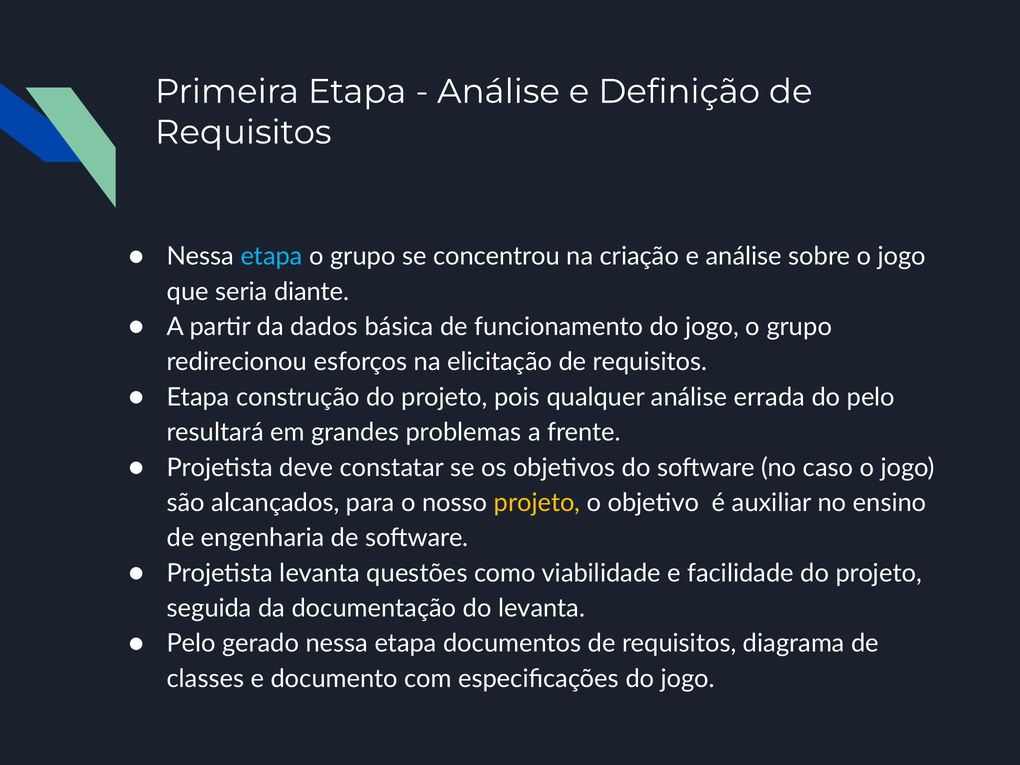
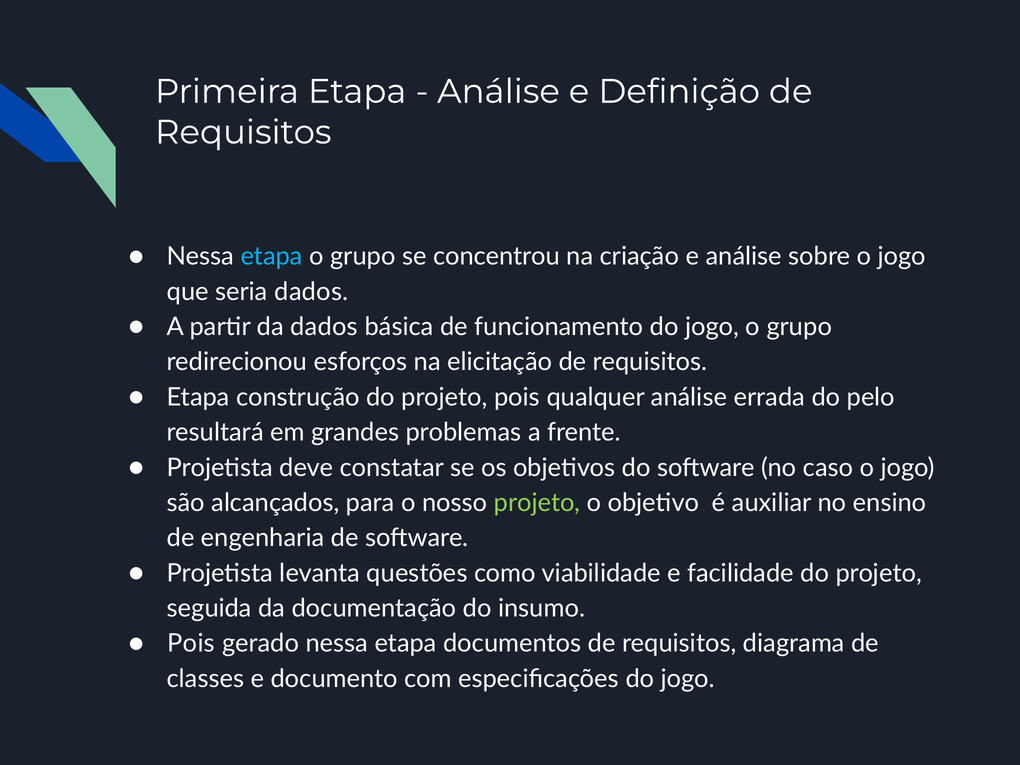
seria diante: diante -> dados (311, 292)
projeto colour: yellow -> light green (537, 503)
do levanta: levanta -> insumo (542, 608)
Pelo: Pelo -> Pois (191, 644)
